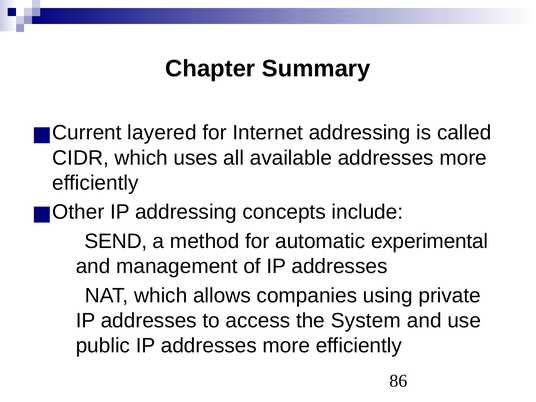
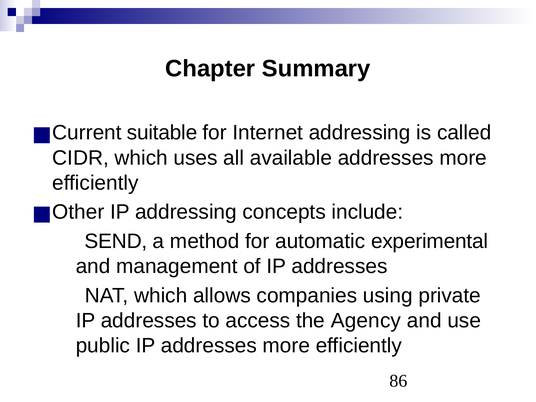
layered: layered -> suitable (162, 133)
System: System -> Agency (366, 321)
